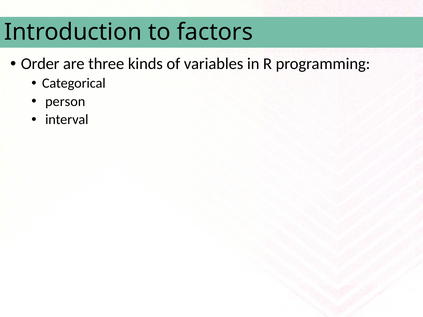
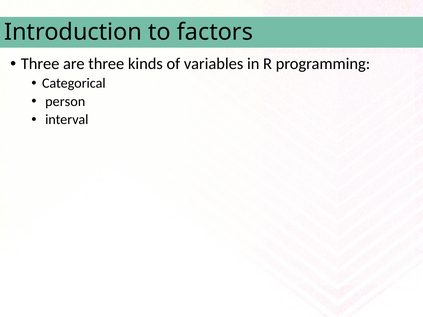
Order: Order -> Three (40, 64)
